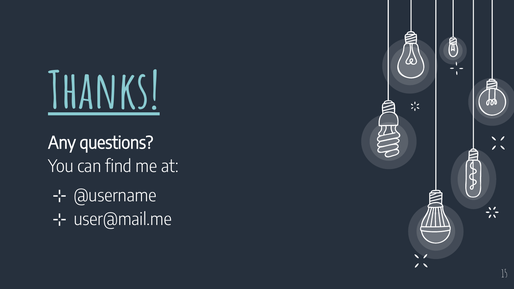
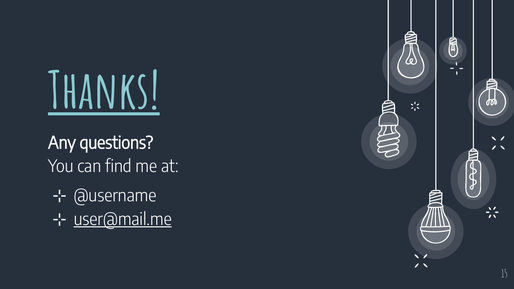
user@mail.me underline: none -> present (123, 220)
